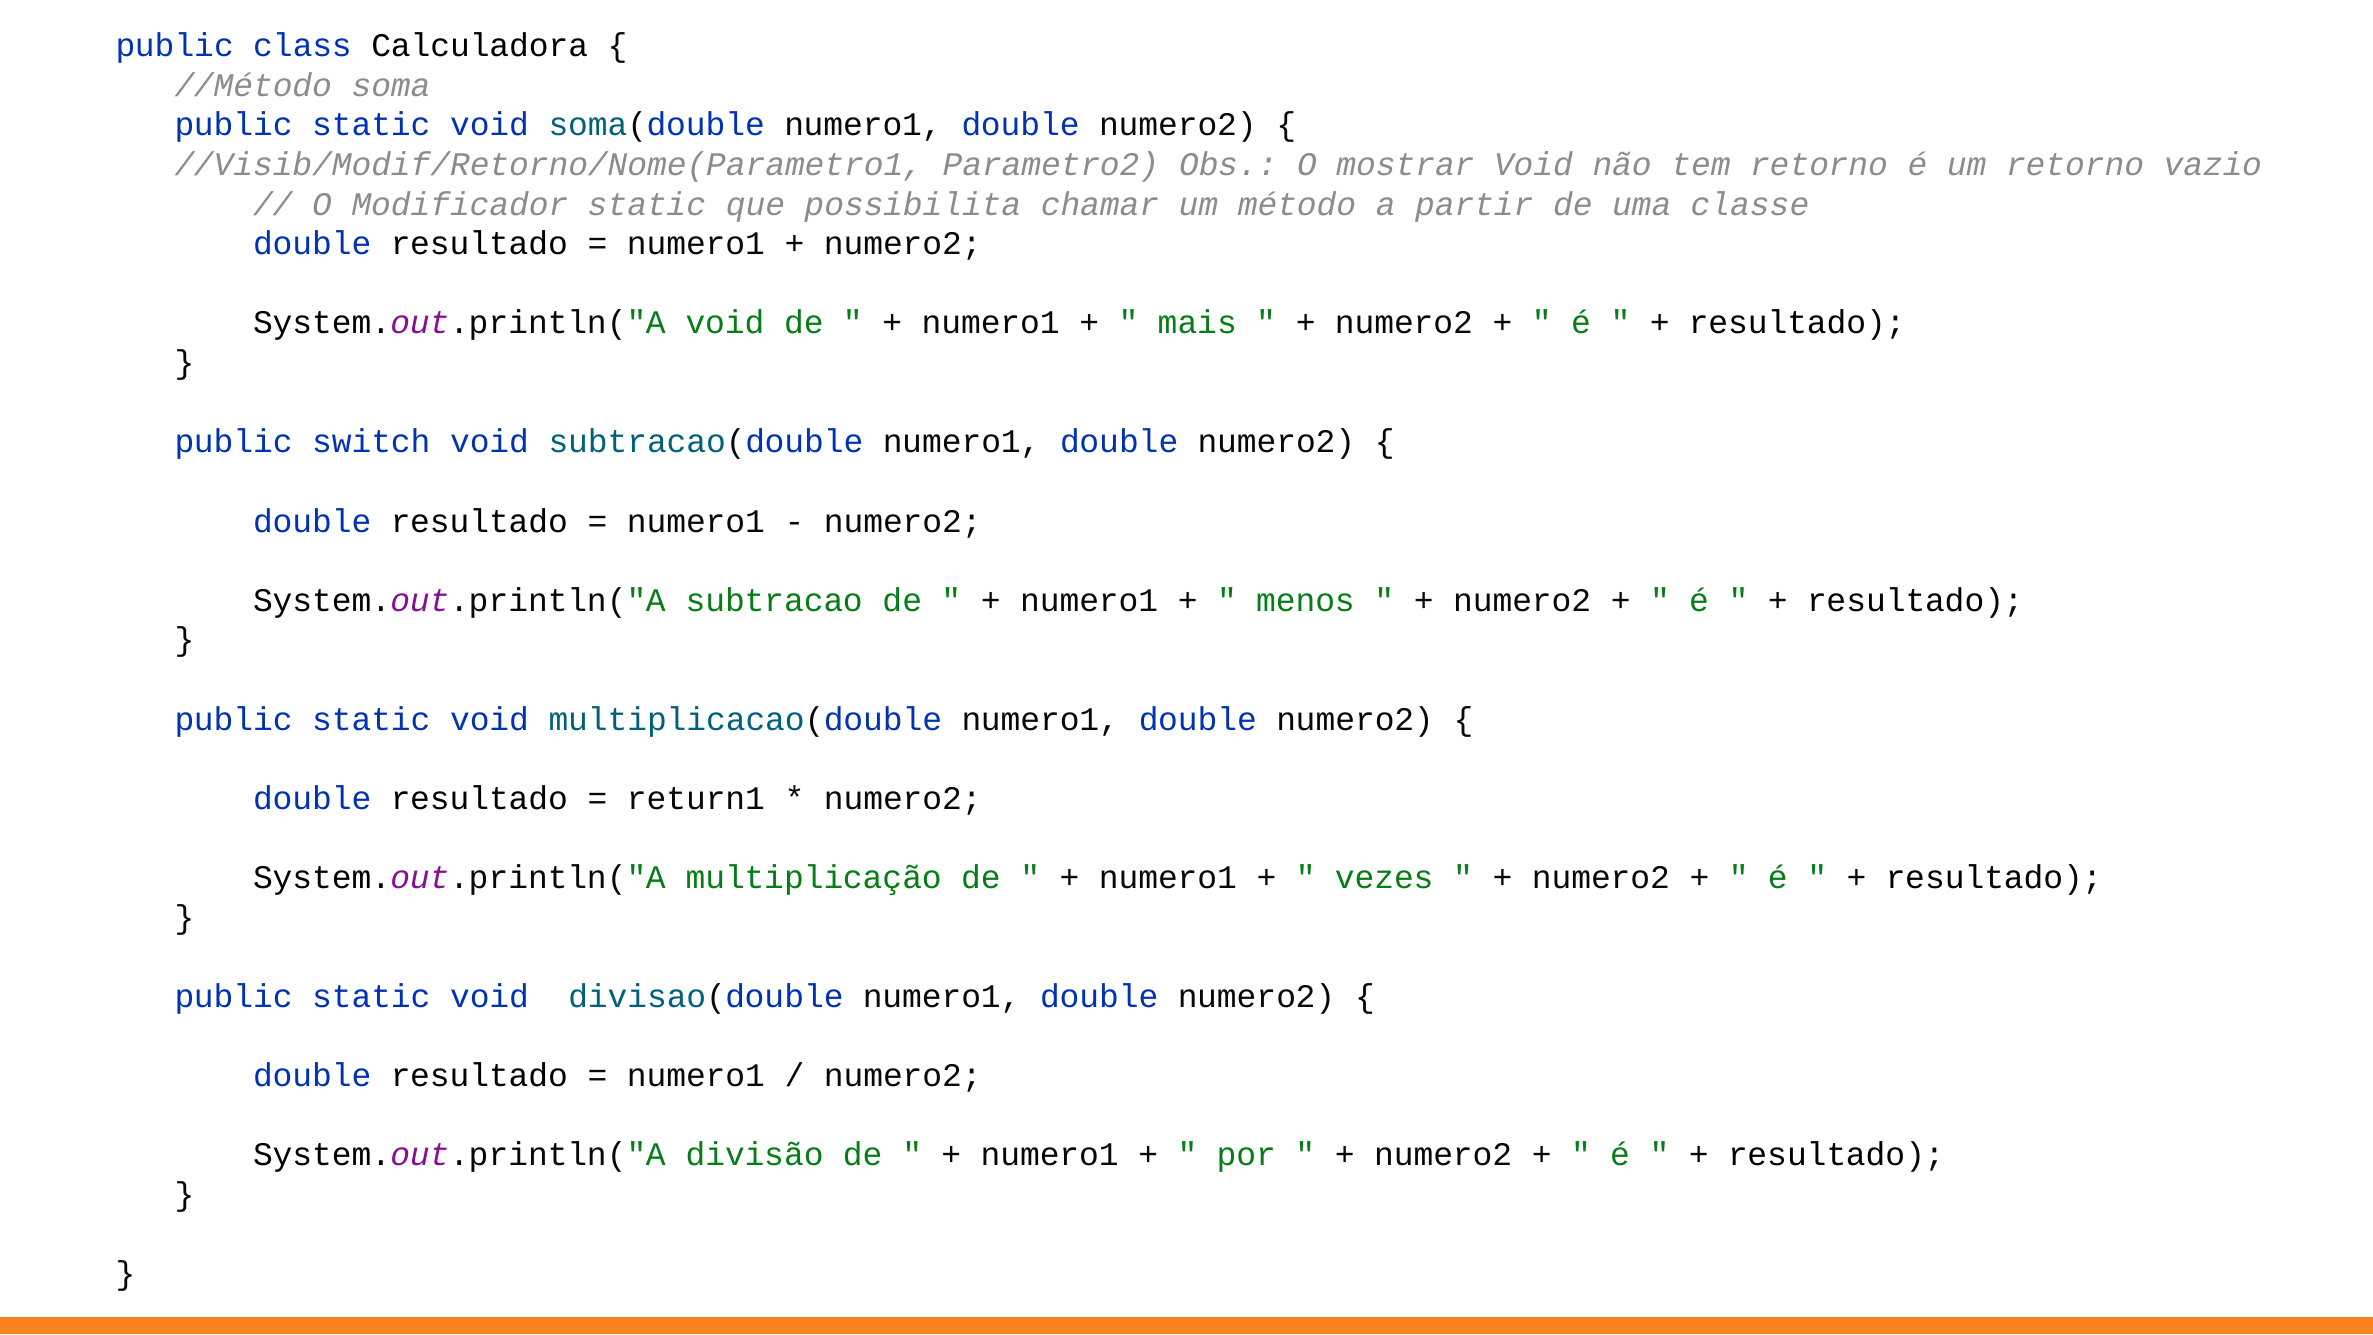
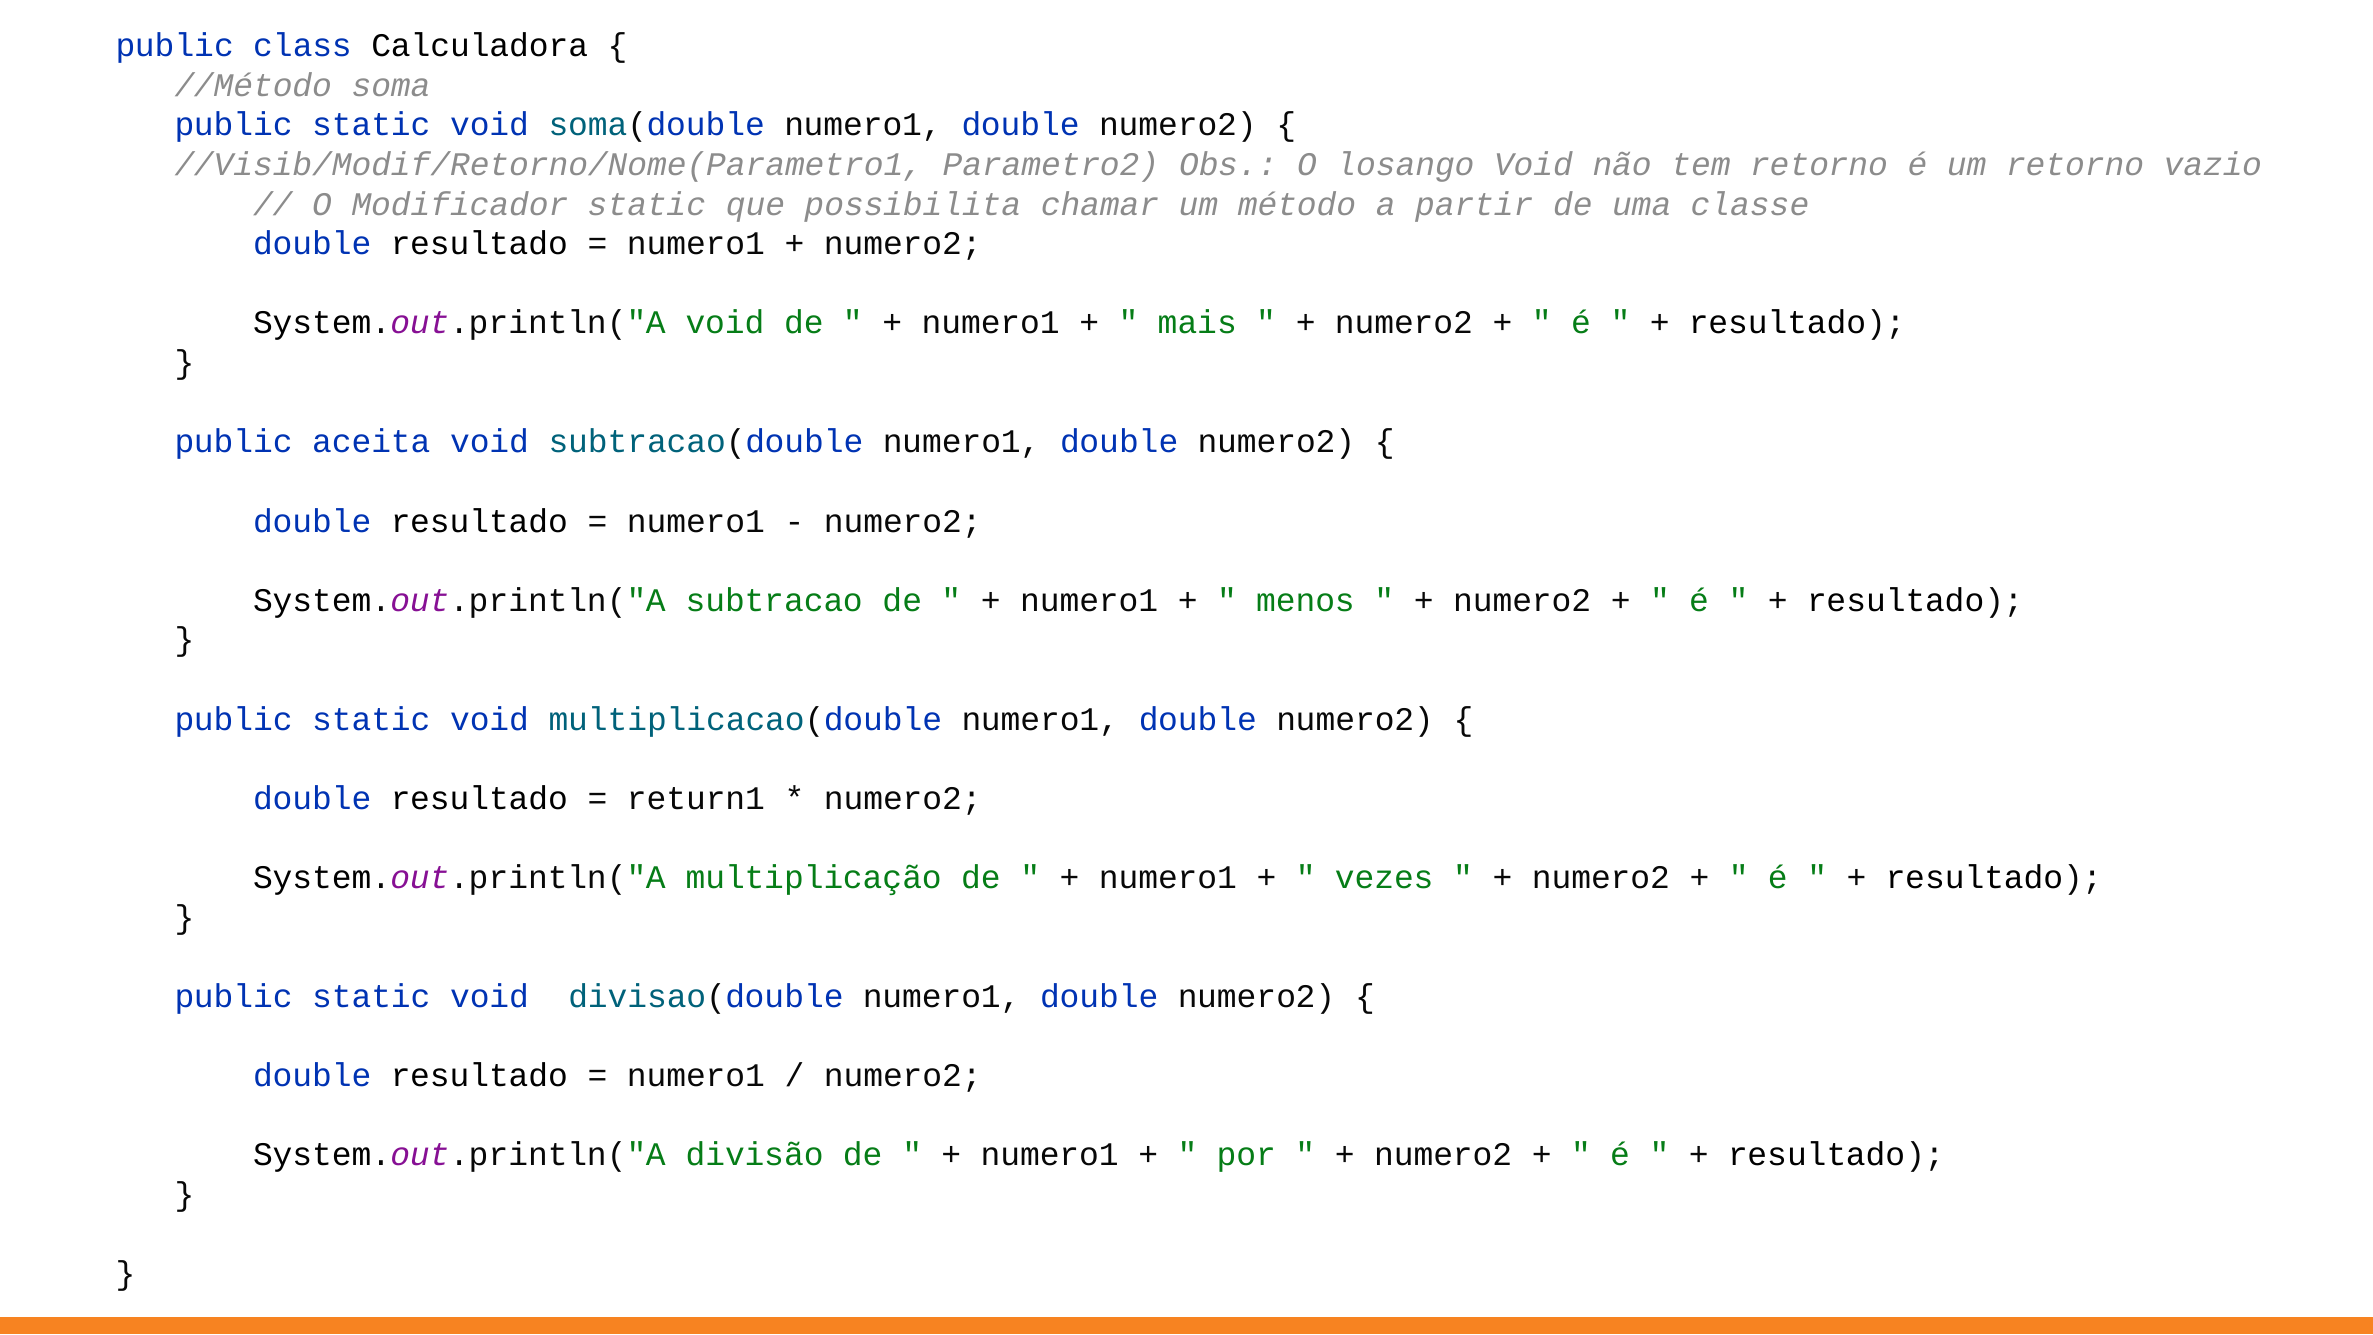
mostrar: mostrar -> losango (1405, 165)
switch: switch -> aceita (371, 442)
